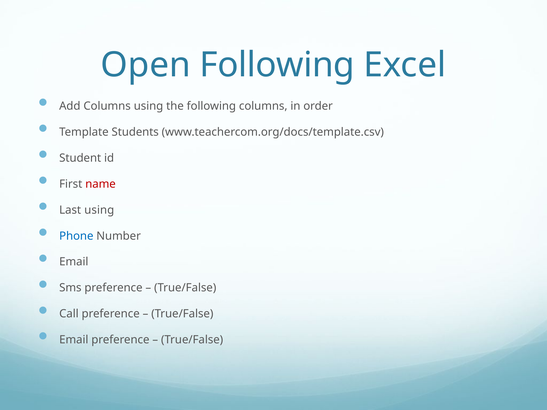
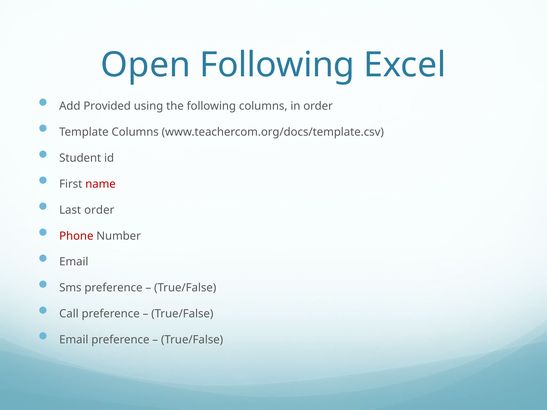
Add Columns: Columns -> Provided (107, 106)
Template Students: Students -> Columns (135, 132)
Last using: using -> order (99, 210)
Phone colour: blue -> red (76, 236)
